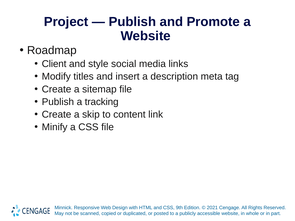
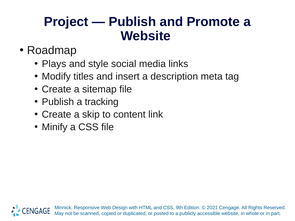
Client: Client -> Plays (54, 64)
